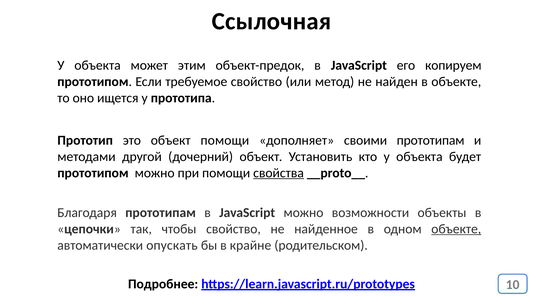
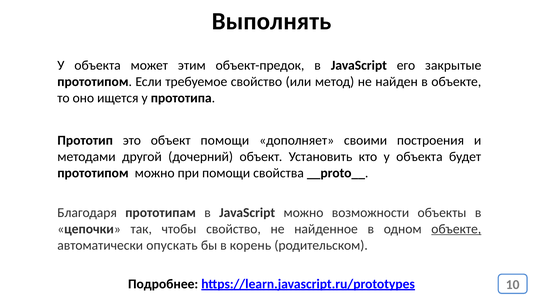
Ссылочная: Ссылочная -> Выполнять (272, 21)
копируем: копируем -> закрытые (453, 65)
своими прототипам: прототипам -> построения (431, 140)
свойства underline: present -> none (279, 173)
крайне: крайне -> корень (250, 245)
